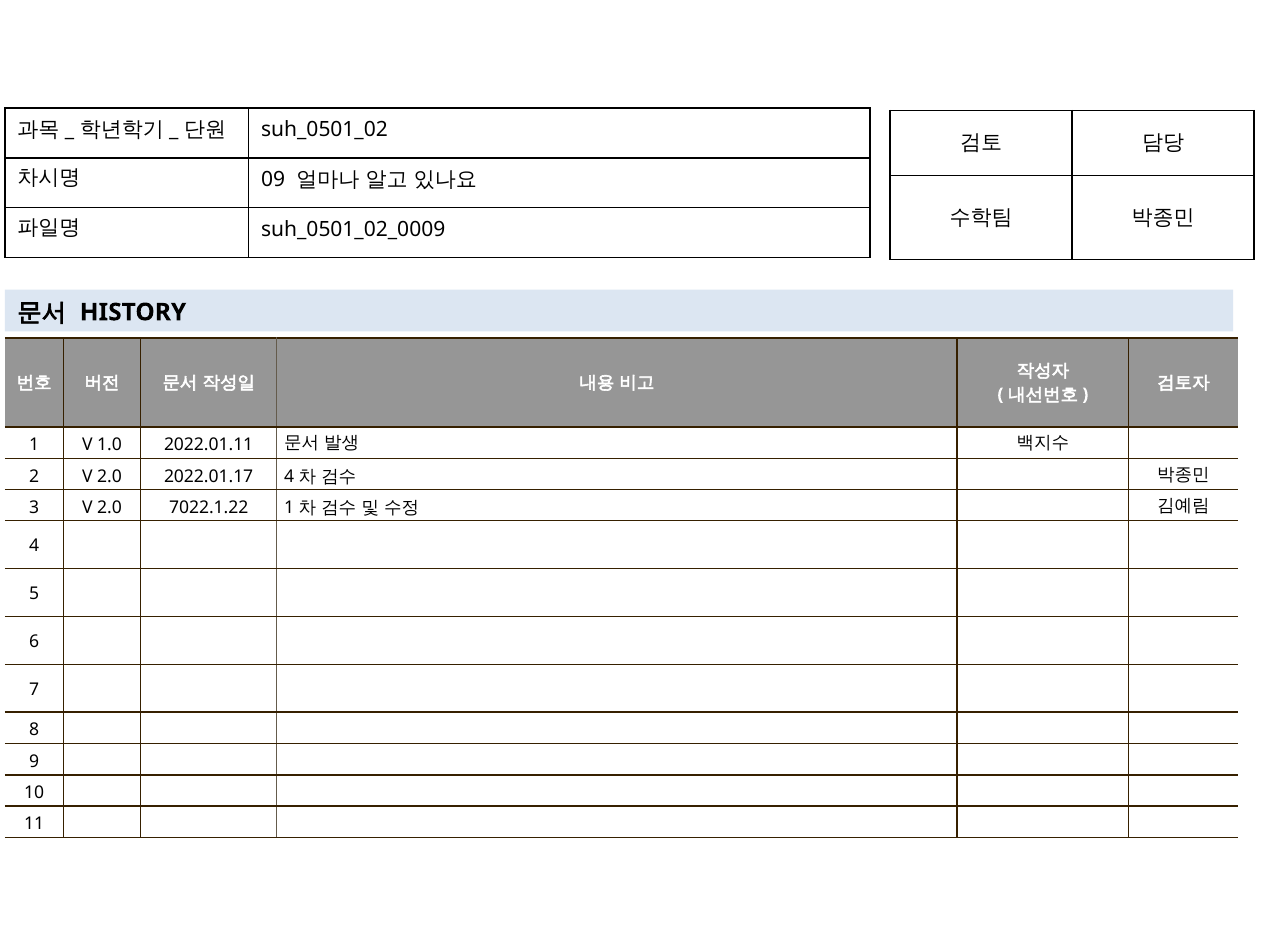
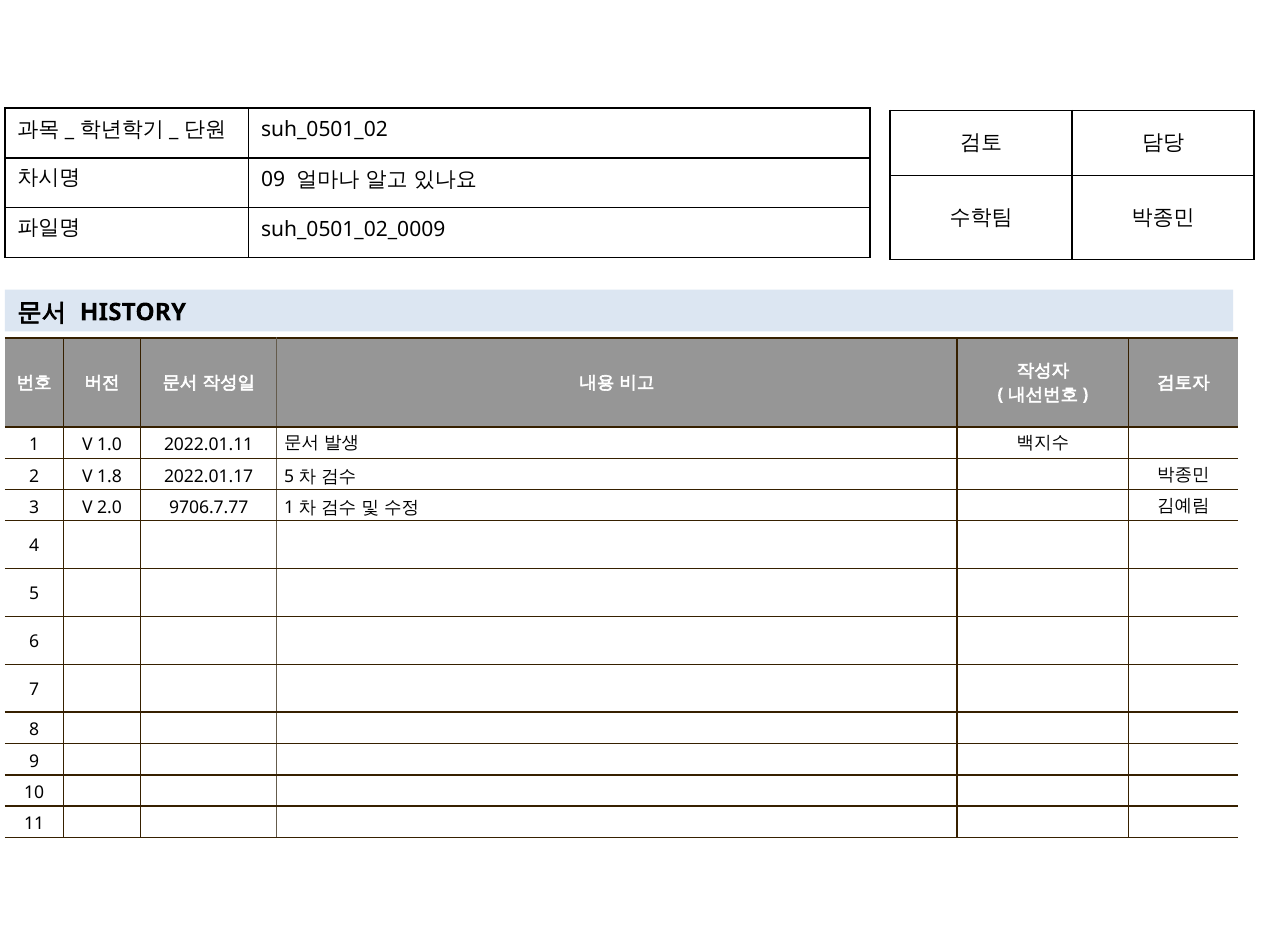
2 V 2.0: 2.0 -> 1.8 (110, 477)
2022.01.17 4: 4 -> 5 (289, 477)
7022.1.22: 7022.1.22 -> 9706.7.77 (209, 508)
